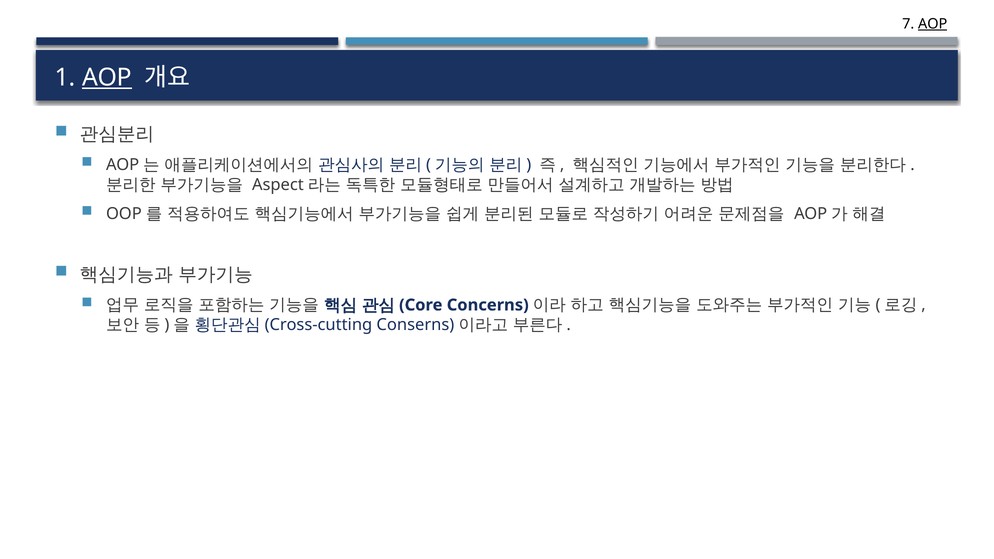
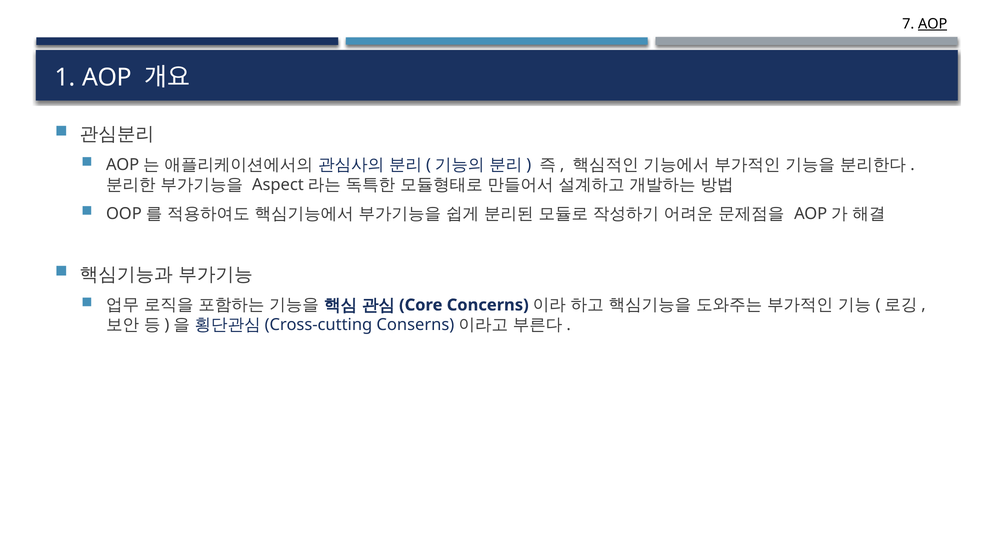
AOP underline: present -> none (107, 78)
